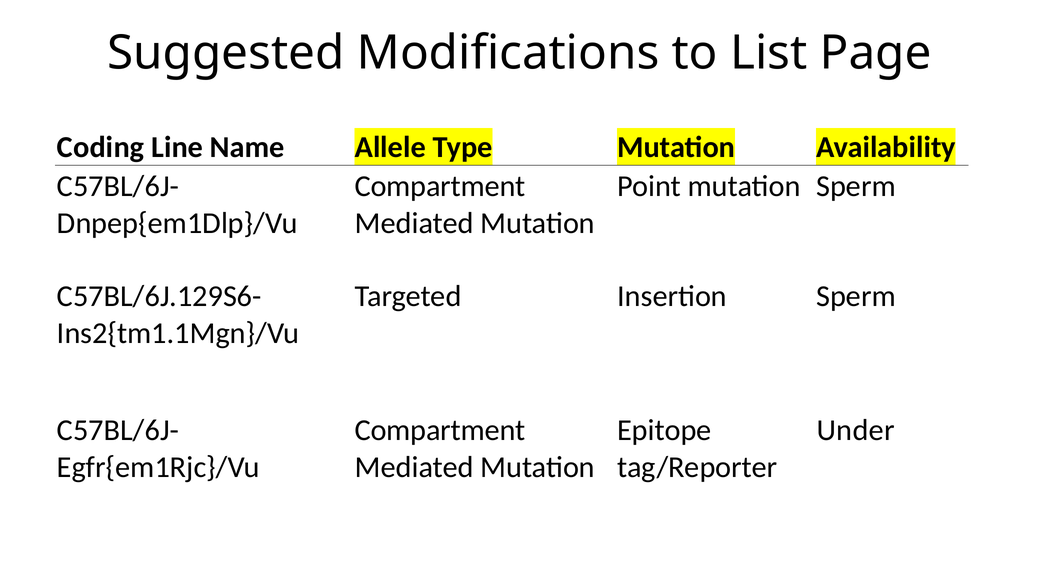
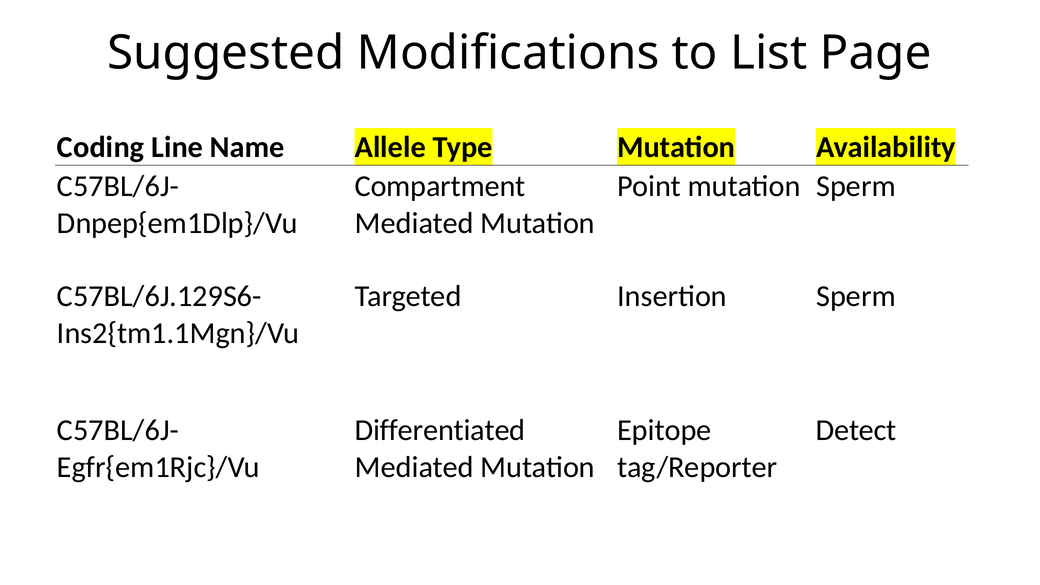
Compartment: Compartment -> Differentiated (440, 430)
Under: Under -> Detect (856, 430)
